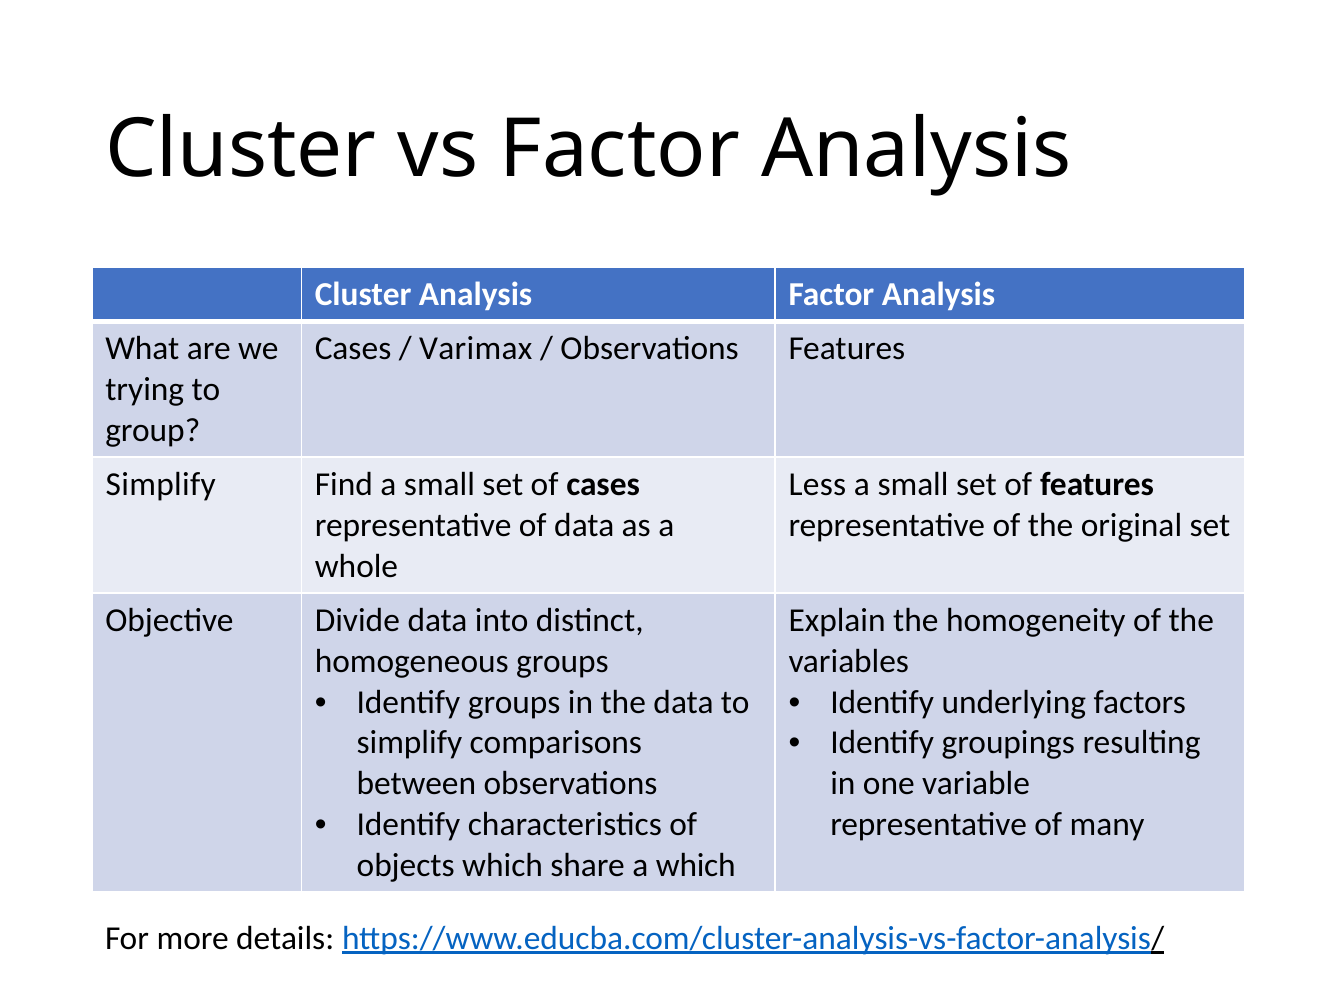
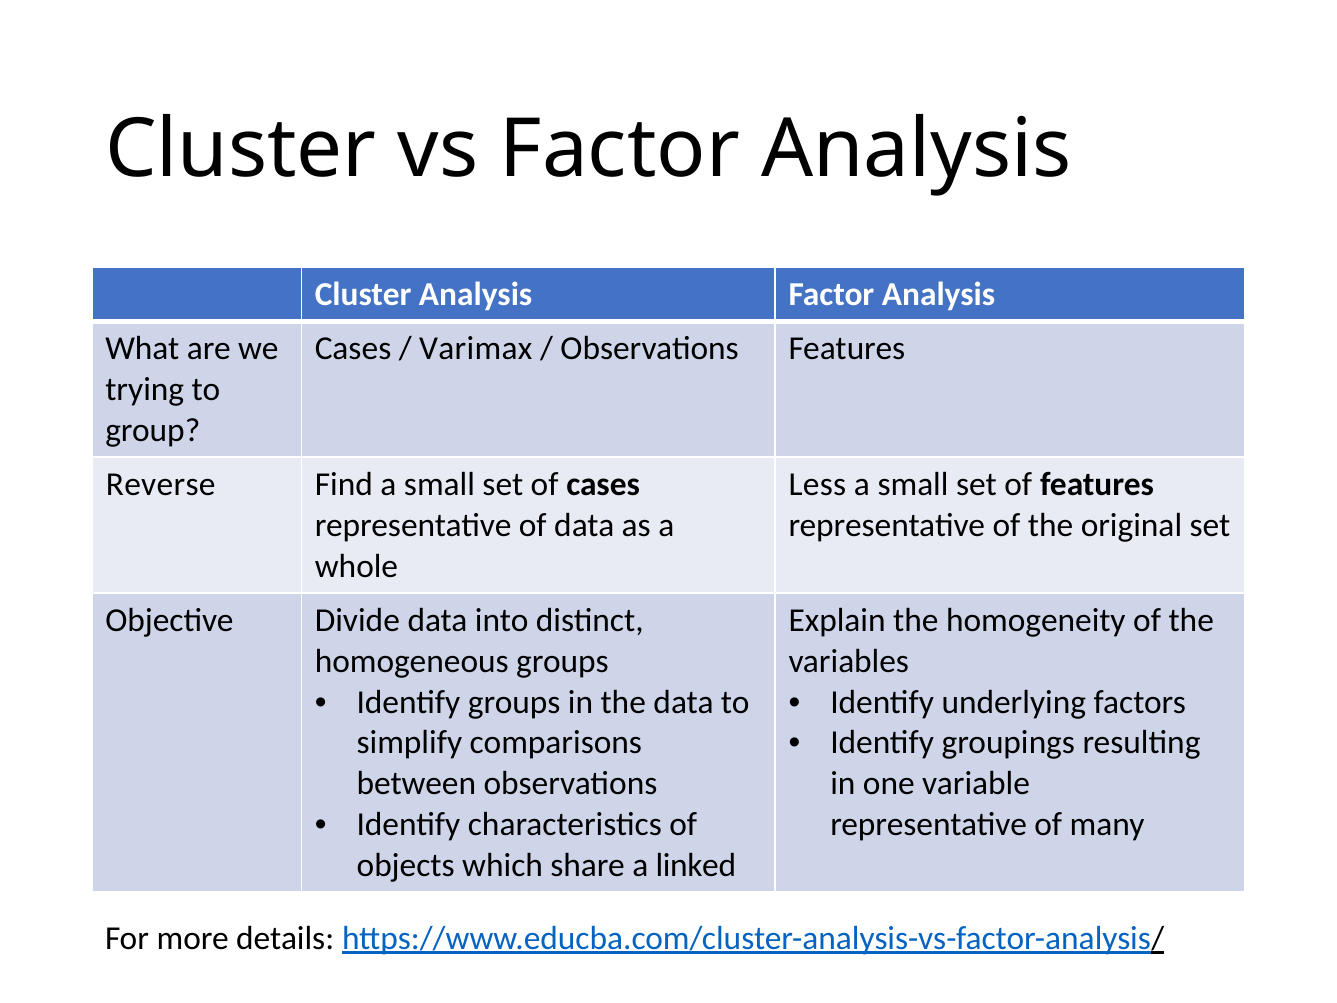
Simplify: Simplify -> Reverse (161, 484)
a which: which -> linked (696, 865)
